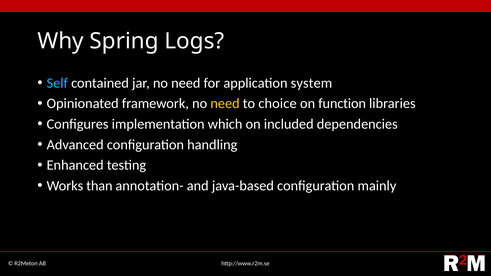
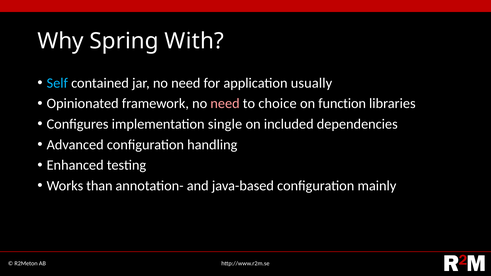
Logs: Logs -> With (194, 41)
system: system -> usually (311, 83)
need colour: yellow -> pink (225, 104)
which: which -> single (225, 124)
